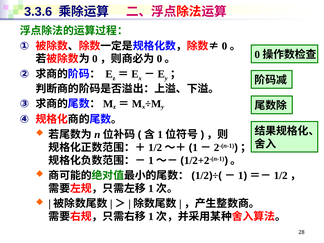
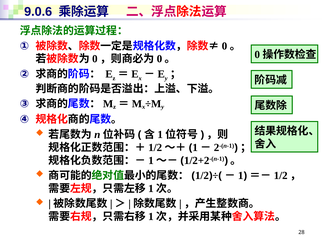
3.3.6: 3.3.6 -> 9.0.6 (38, 12)
